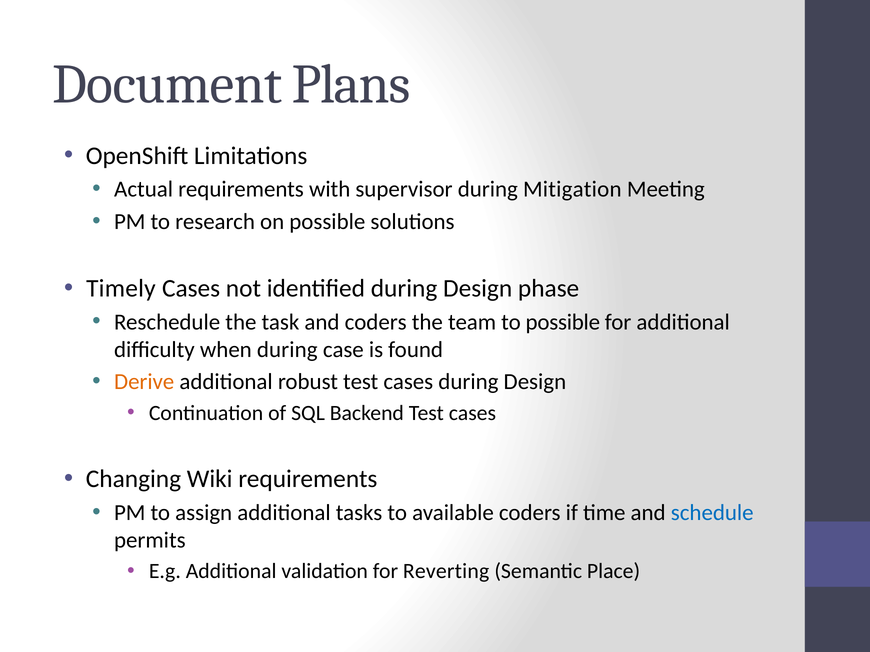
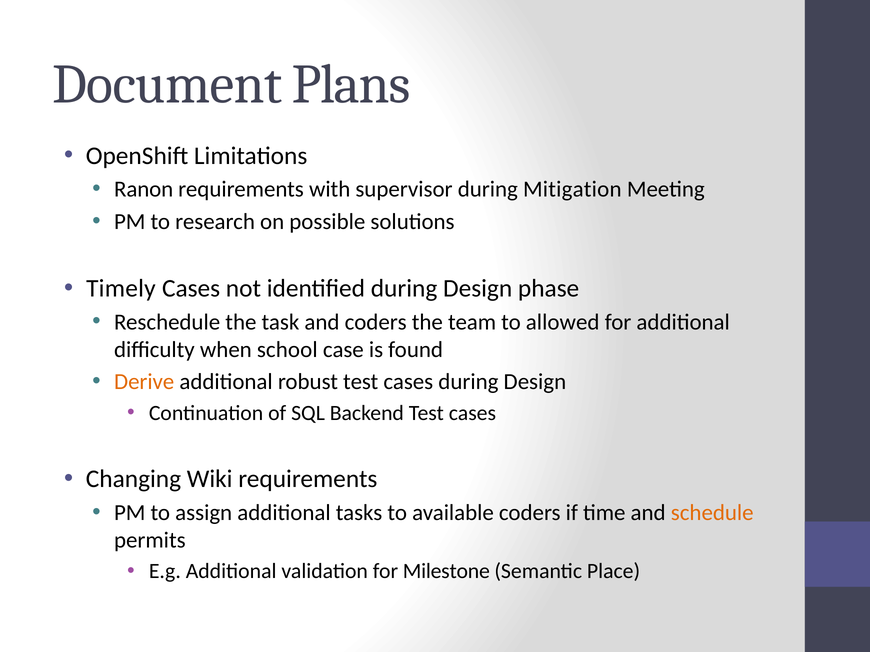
Actual: Actual -> Ranon (144, 189)
to possible: possible -> allowed (563, 322)
when during: during -> school (287, 350)
schedule colour: blue -> orange (712, 513)
Reverting: Reverting -> Milestone (446, 572)
